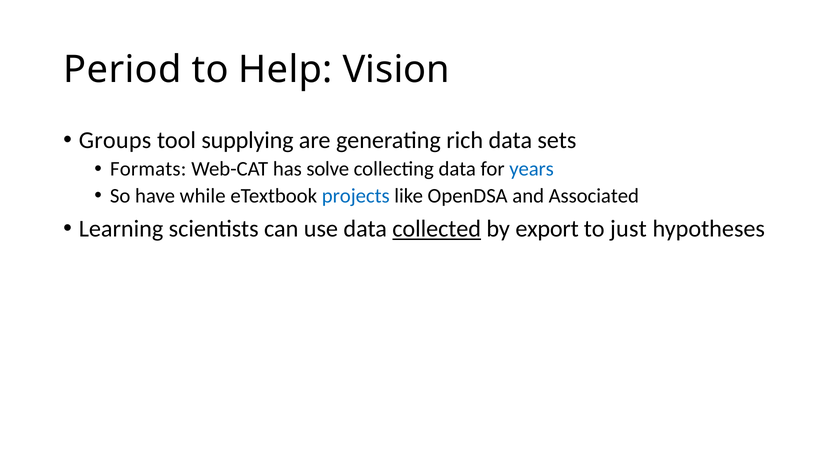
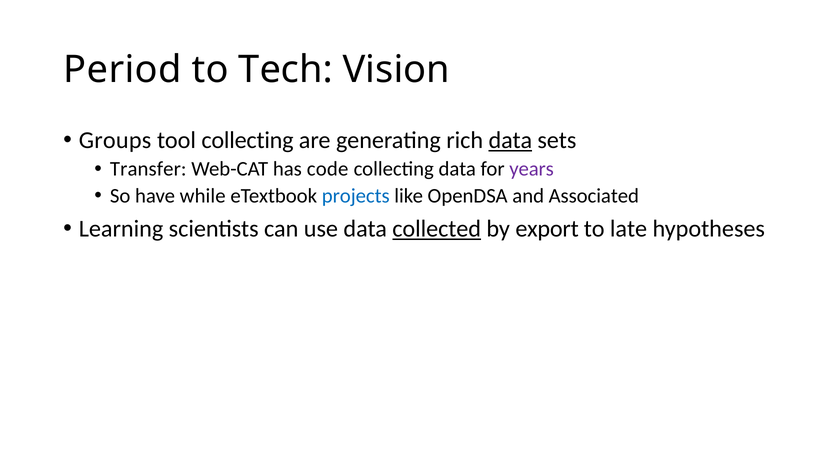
Help: Help -> Tech (286, 70)
tool supplying: supplying -> collecting (248, 140)
data underline: none -> present (510, 140)
Formats: Formats -> Transfer (148, 169)
solve: solve -> code (328, 169)
years colour: blue -> purple (532, 169)
just: just -> late (629, 229)
